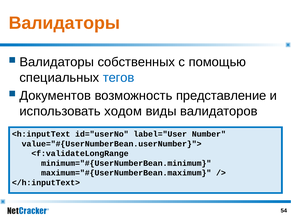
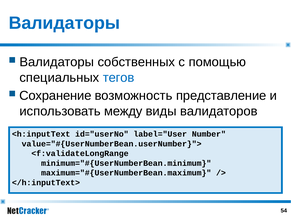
Валидаторы colour: orange -> blue (64, 23)
Документов: Документов -> Сохранение (55, 96)
ходом: ходом -> между (123, 111)
